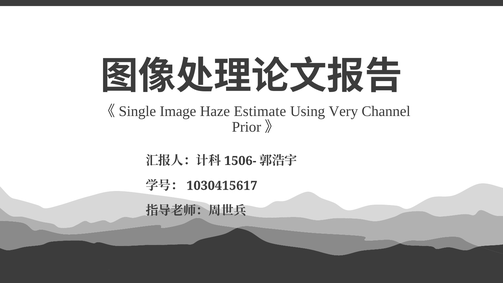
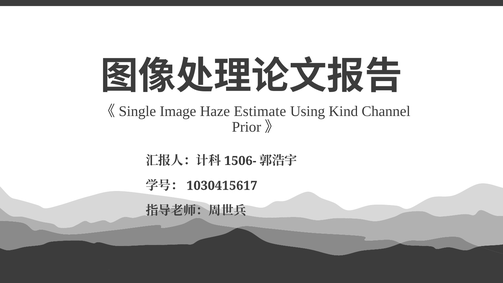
Very: Very -> Kind (343, 111)
